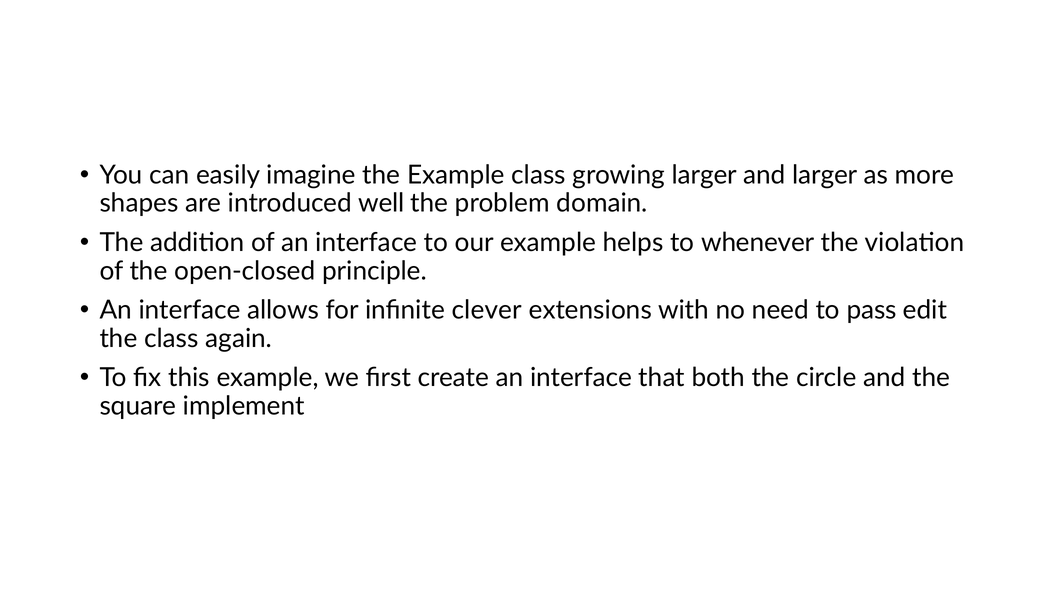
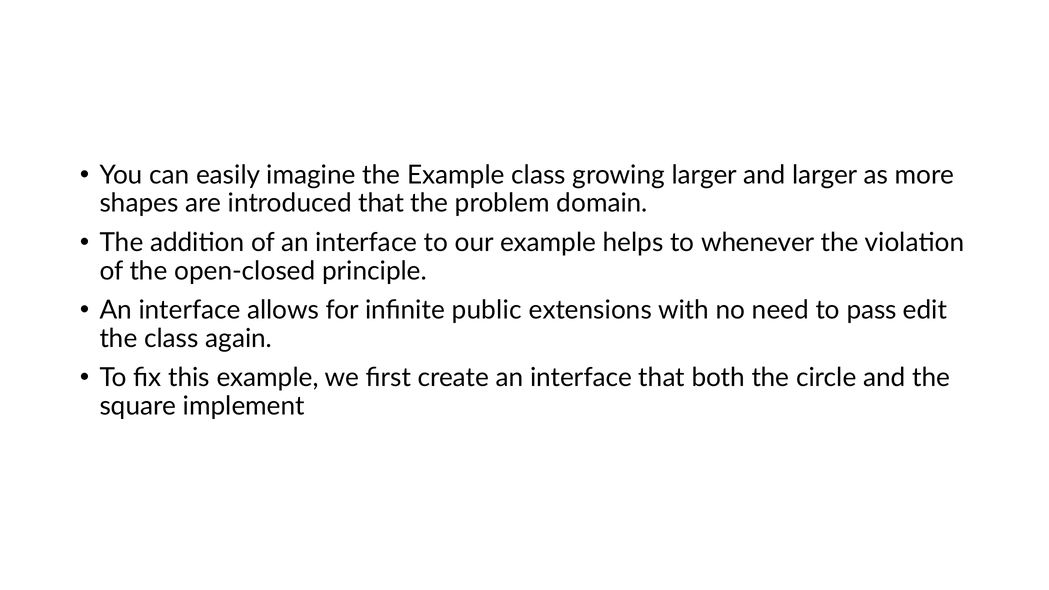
introduced well: well -> that (381, 203)
clever: clever -> public (487, 310)
